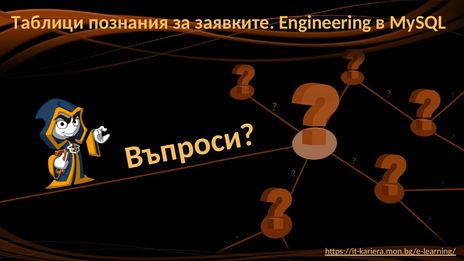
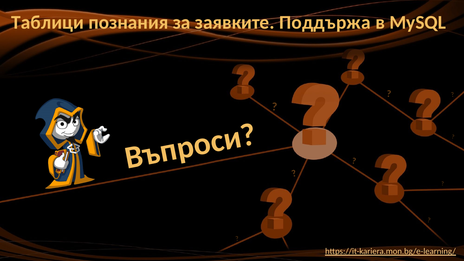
Engineering: Engineering -> Поддържа (325, 23)
